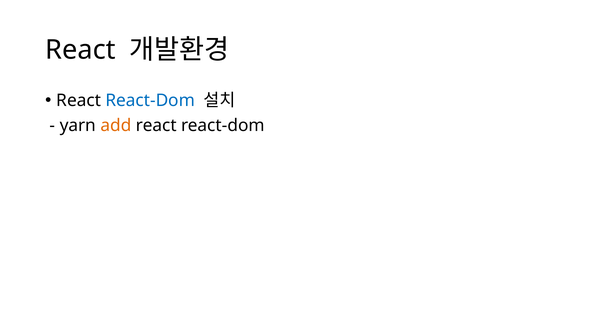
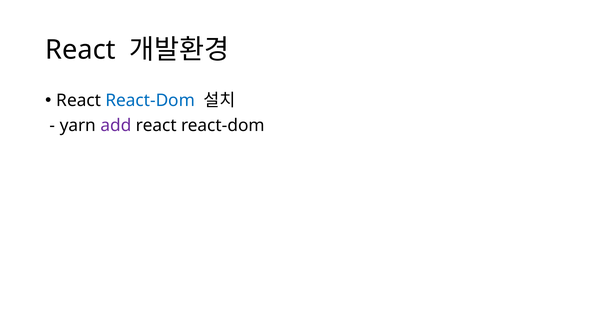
add colour: orange -> purple (116, 125)
